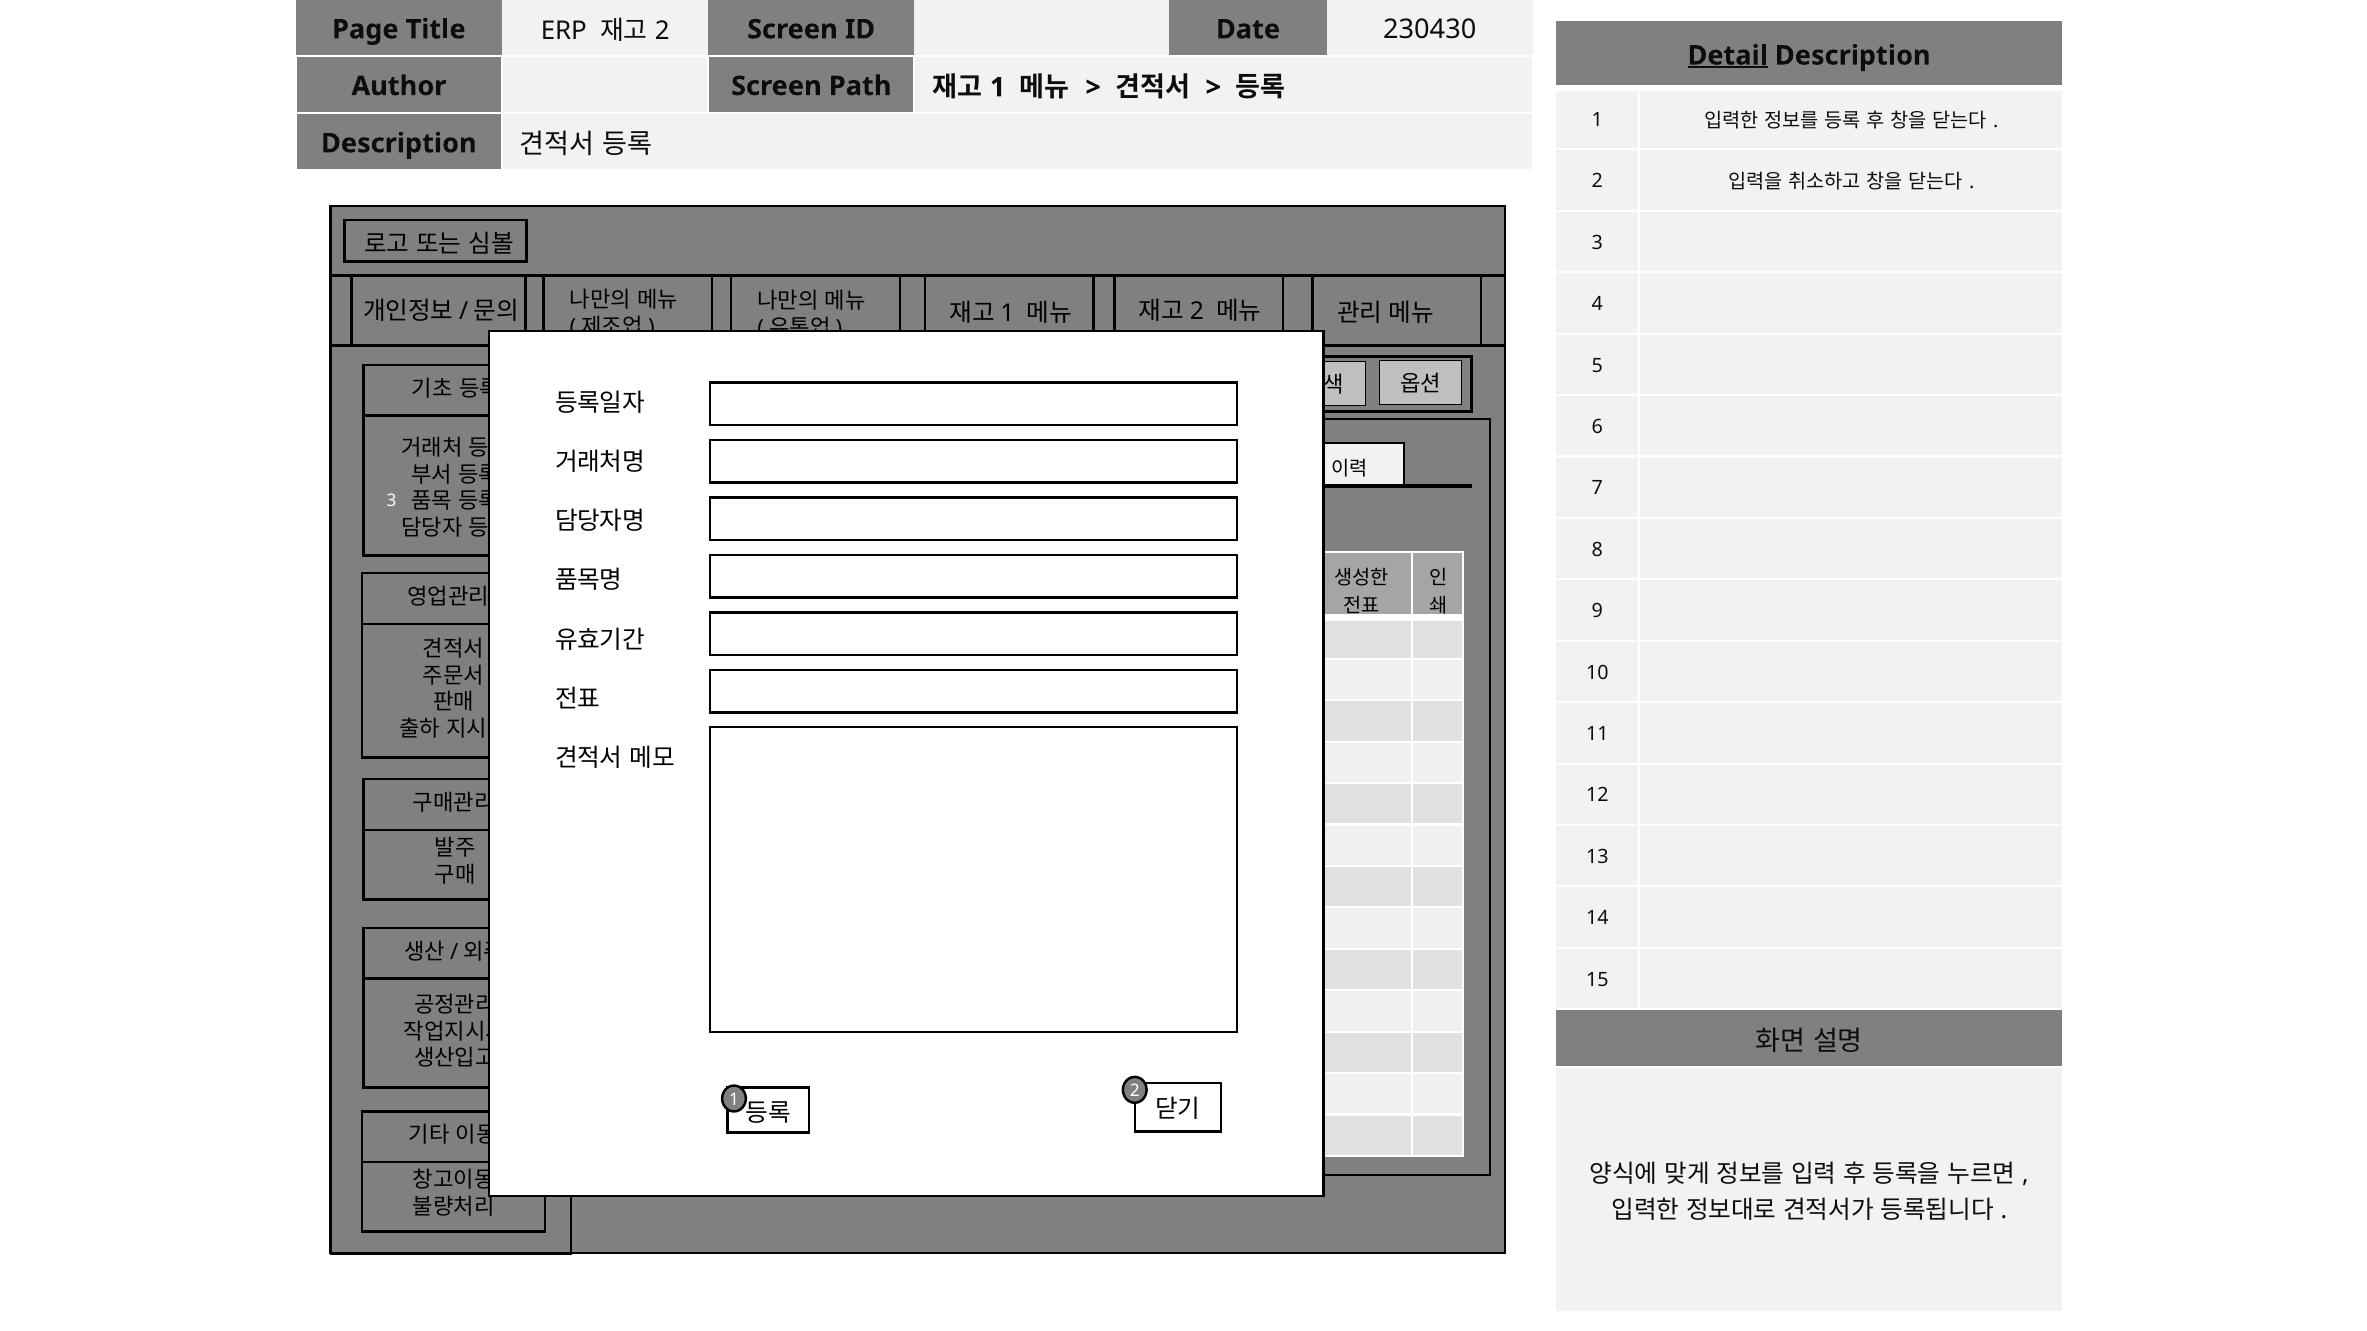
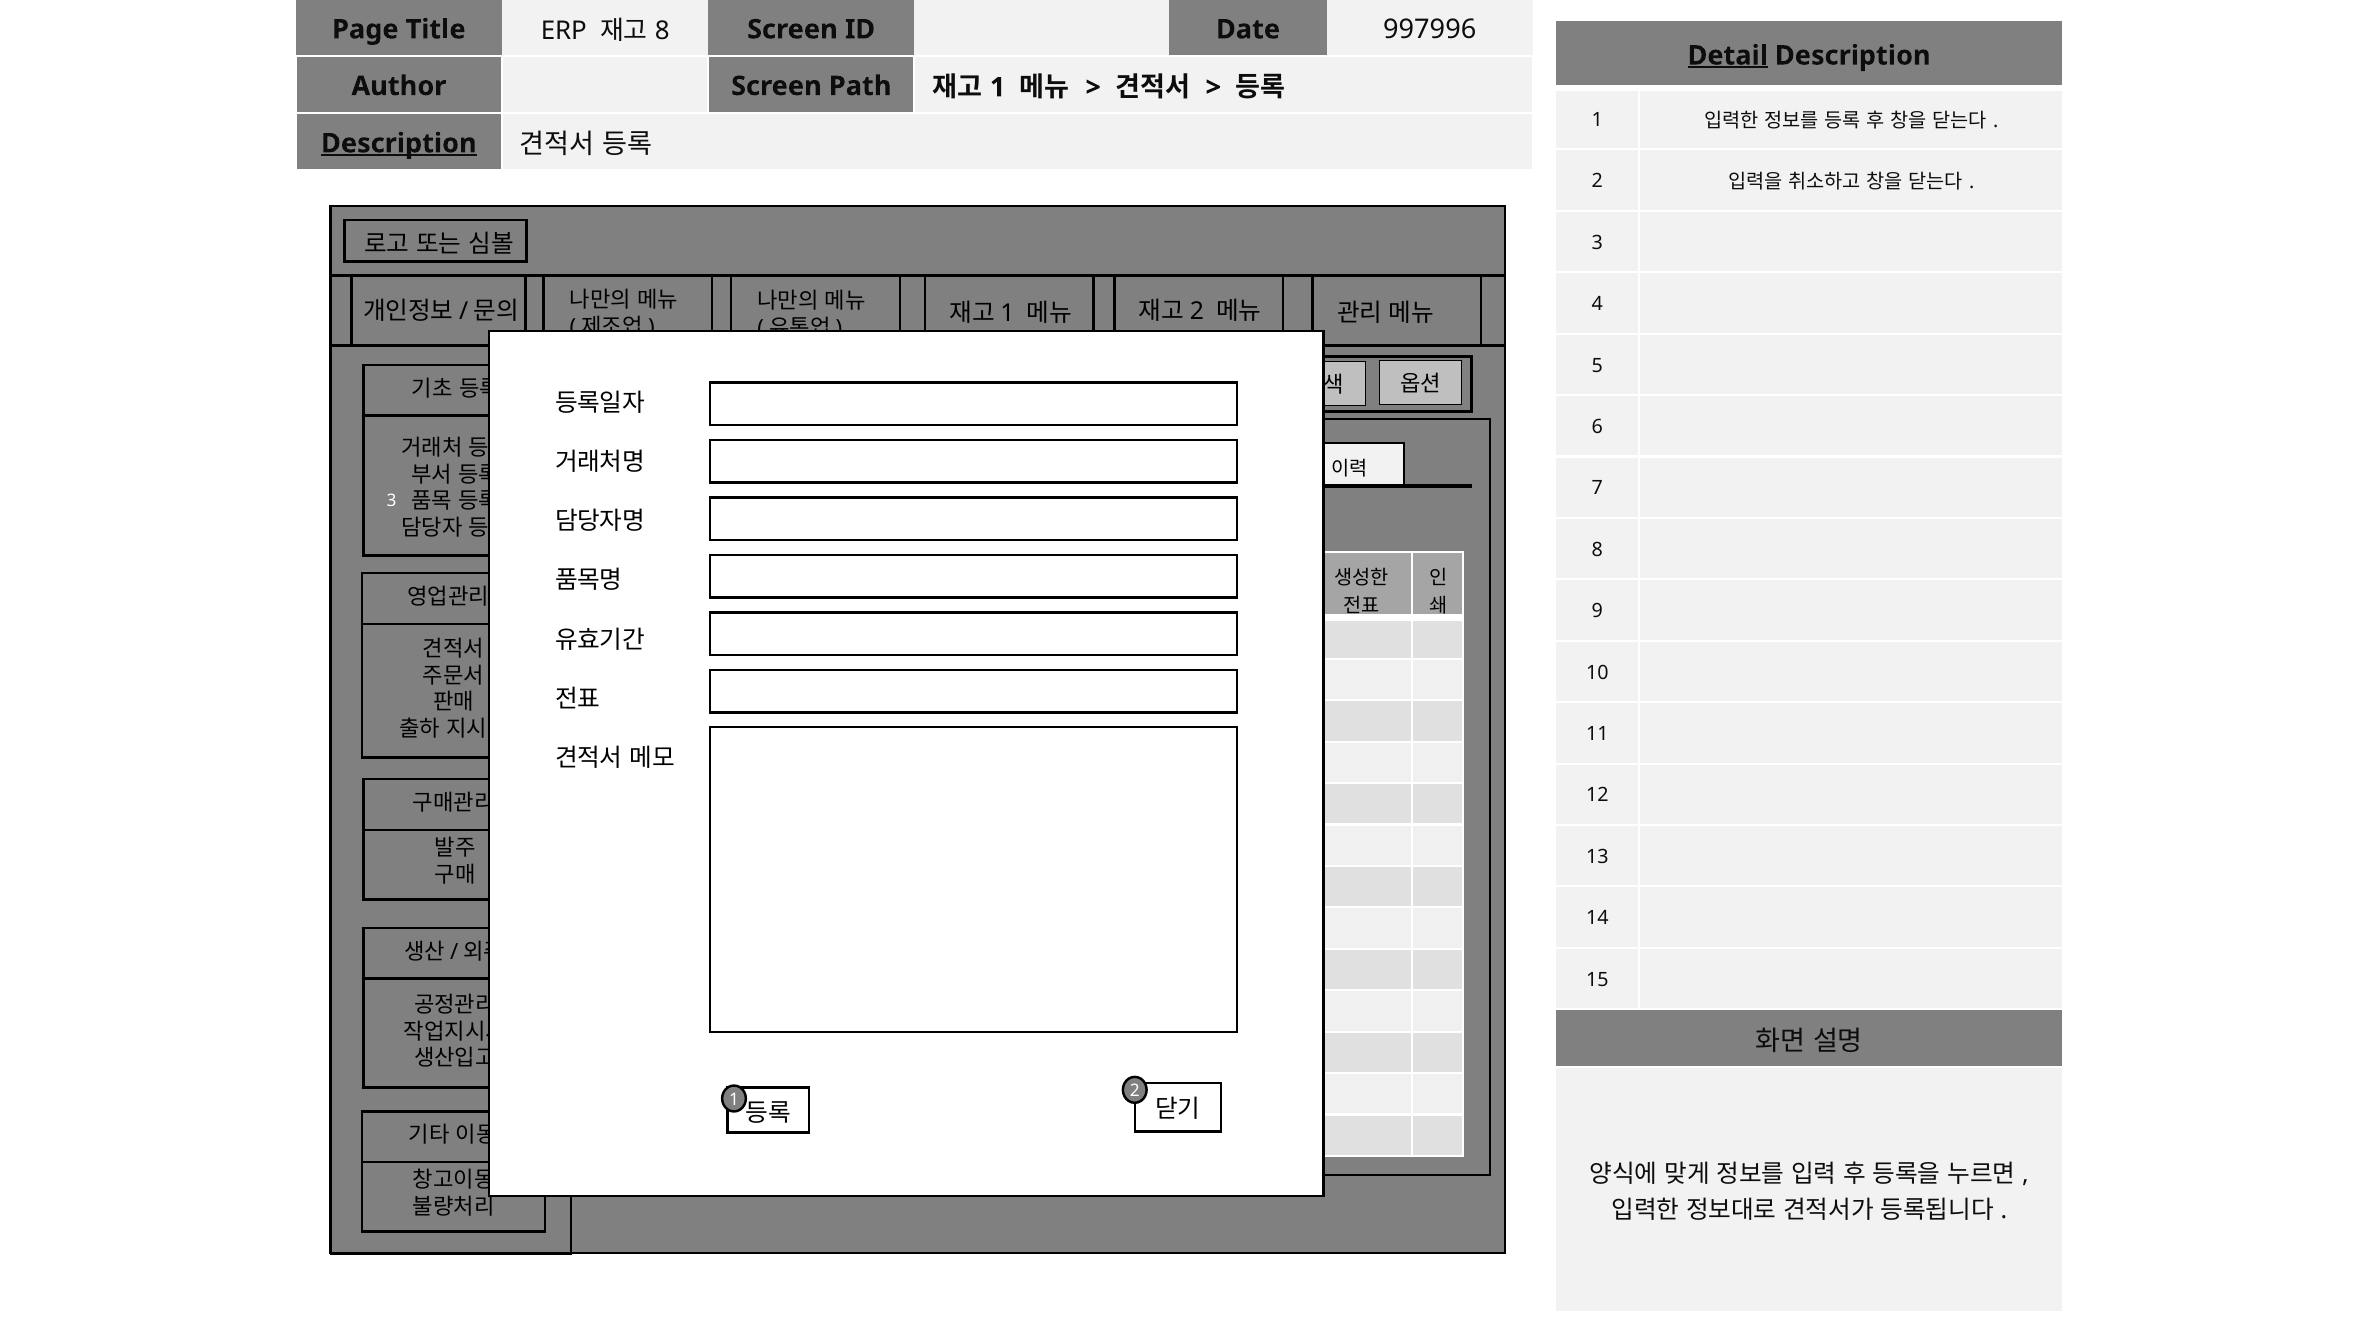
2: 2 -> 8 (662, 31)
230430: 230430 -> 997996 (1430, 29)
Description underline: none -> present (399, 143)
